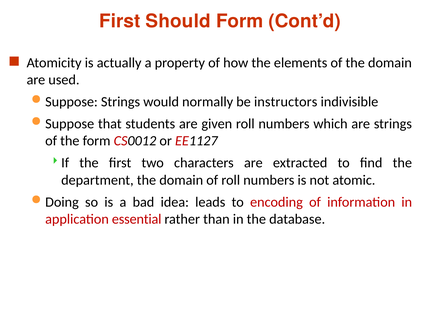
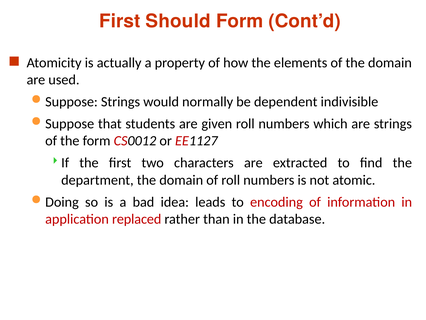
instructors: instructors -> dependent (286, 102)
essential: essential -> replaced (137, 219)
